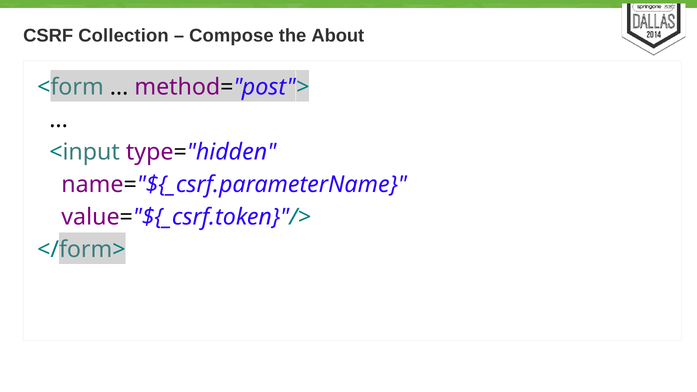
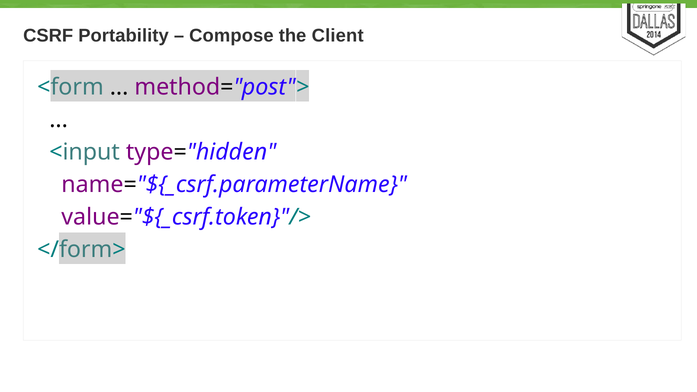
Collection: Collection -> Portability (124, 36)
About: About -> Client (338, 36)
